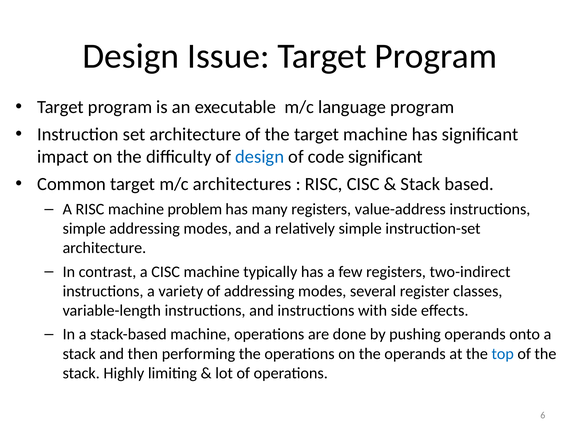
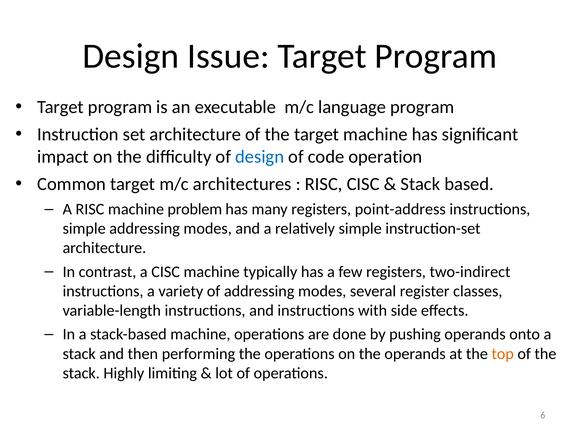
code significant: significant -> operation (385, 157)
value-address: value-address -> point-address (400, 209)
top colour: blue -> orange (503, 354)
